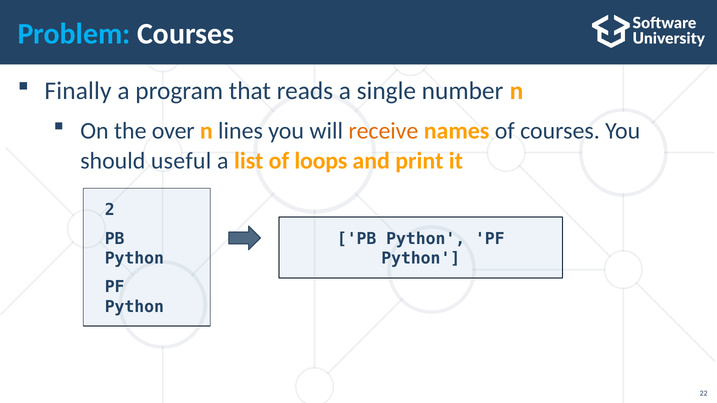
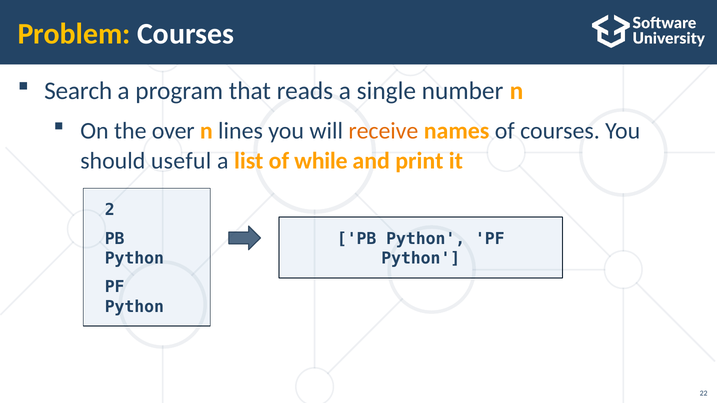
Problem colour: light blue -> yellow (74, 34)
Finally: Finally -> Search (78, 91)
loops: loops -> while (321, 161)
